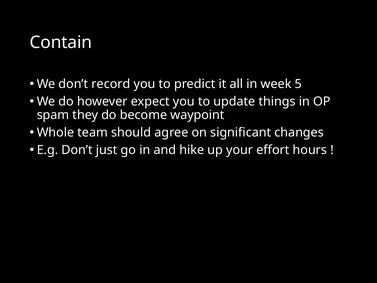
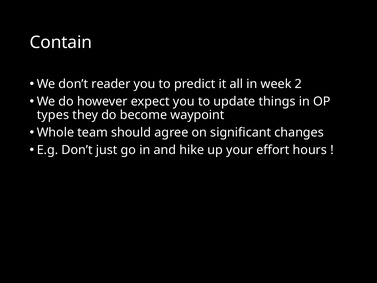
record: record -> reader (111, 84)
5: 5 -> 2 (298, 84)
spam: spam -> types (53, 115)
